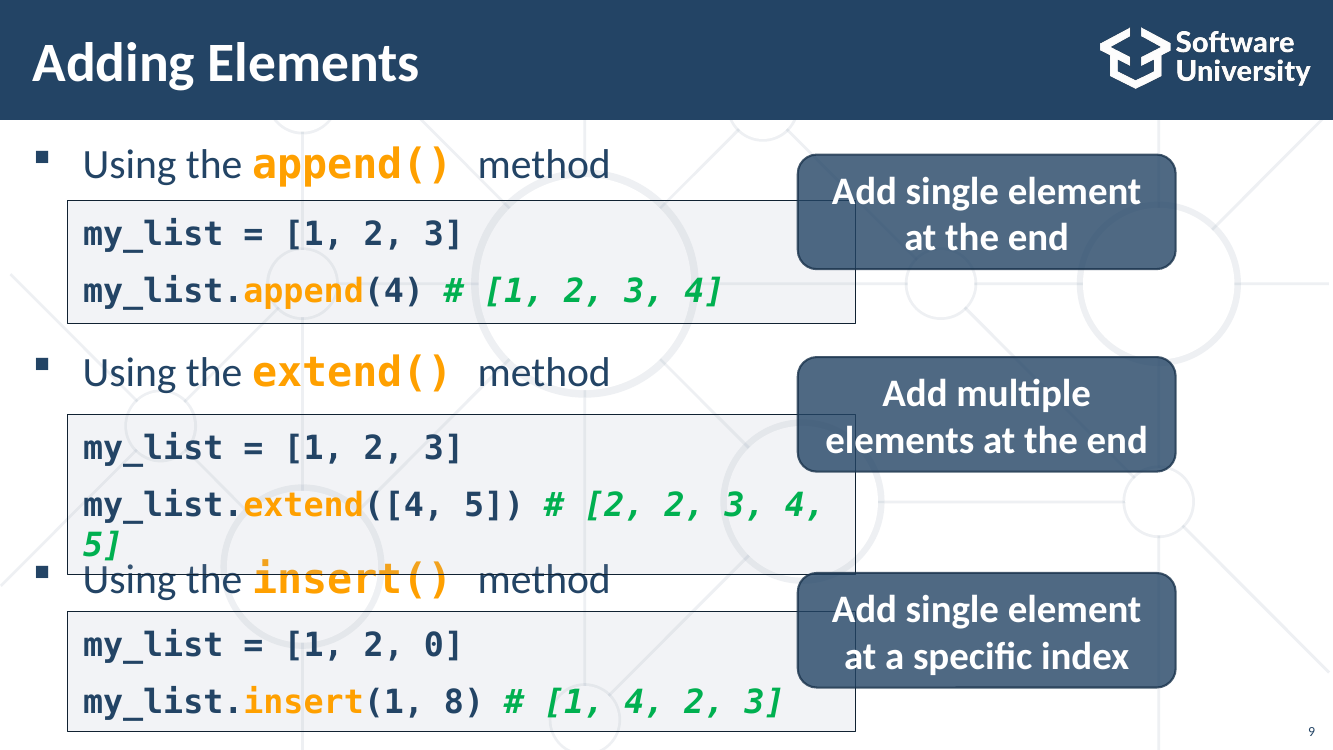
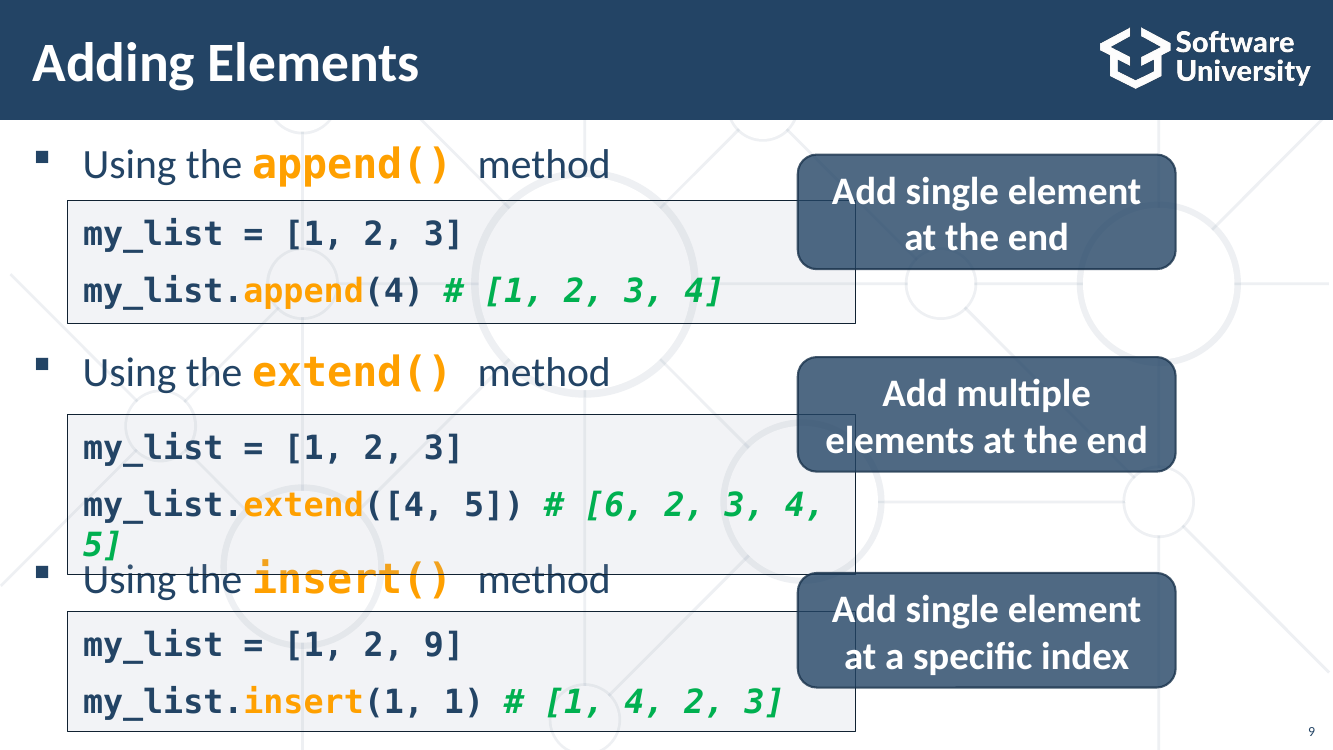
2: 2 -> 6 (614, 505)
2 0: 0 -> 9 (444, 645)
my_list.insert(1 8: 8 -> 1 (464, 702)
